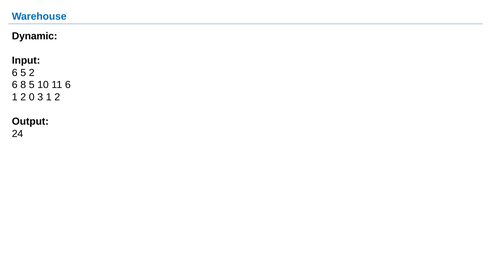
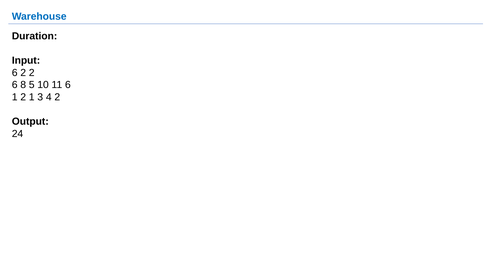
Dynamic: Dynamic -> Duration (35, 36)
6 5: 5 -> 2 (23, 73)
2 0: 0 -> 1 (32, 97)
3 1: 1 -> 4 (49, 97)
